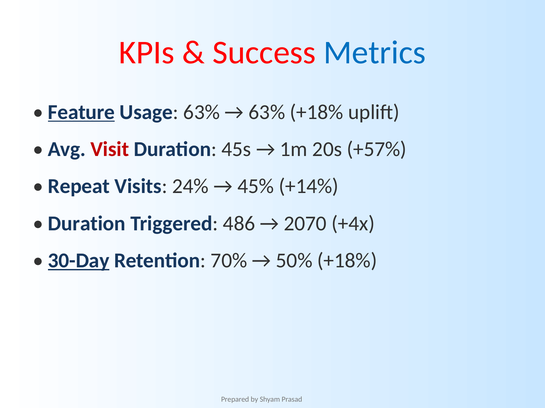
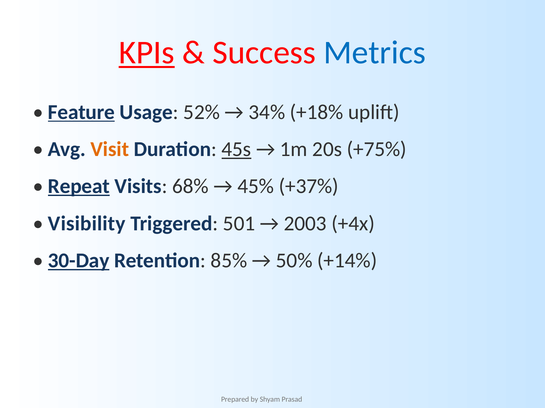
KPIs underline: none -> present (147, 53)
Usage 63%: 63% -> 52% (202, 112)
63%: 63% -> 34% (267, 112)
Visit colour: red -> orange (110, 149)
45s underline: none -> present (236, 149)
+57%: +57% -> +75% (377, 149)
Repeat underline: none -> present (79, 187)
24%: 24% -> 68% (190, 187)
+14%: +14% -> +37% (309, 187)
Duration: Duration -> Visibility (87, 224)
486: 486 -> 501 (239, 224)
2070: 2070 -> 2003 (305, 224)
70%: 70% -> 85% (229, 261)
50% +18%: +18% -> +14% (347, 261)
